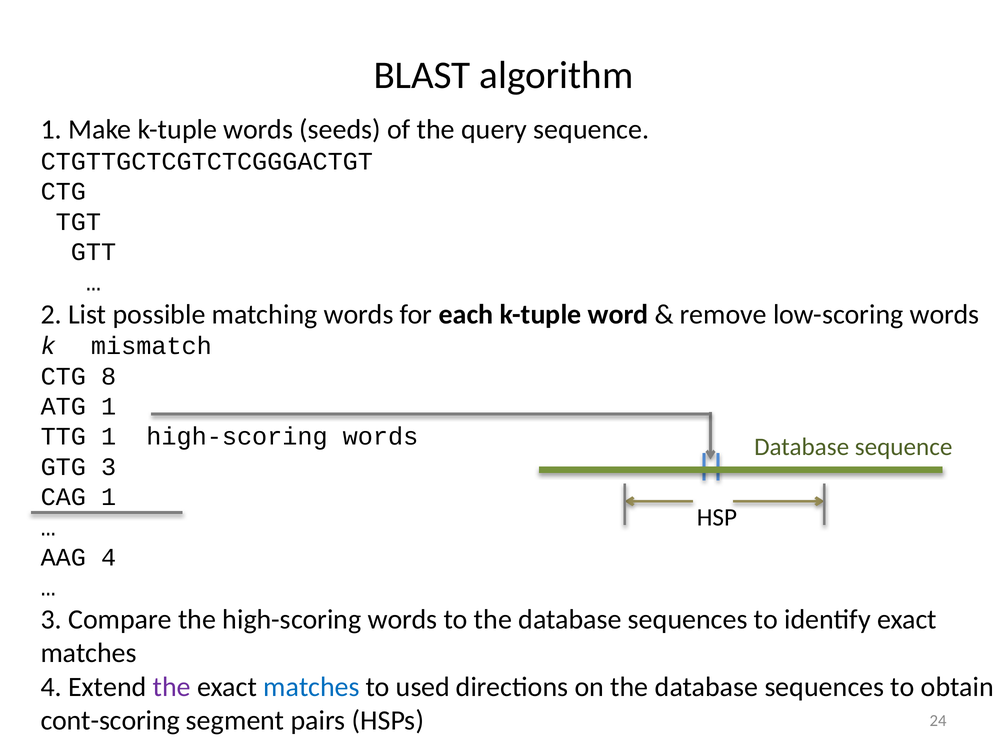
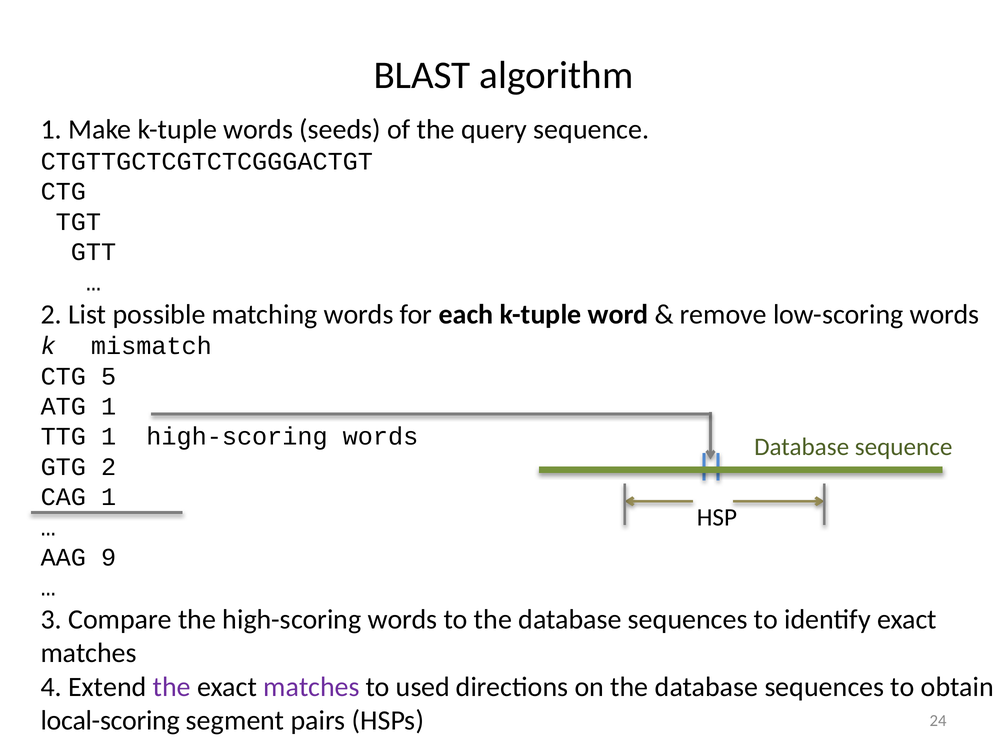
8: 8 -> 5 (109, 376)
GTG 3: 3 -> 2 (109, 467)
AAG 4: 4 -> 9 (109, 558)
matches colour: blue -> purple (311, 687)
cont-scoring: cont-scoring -> local-scoring (110, 721)
